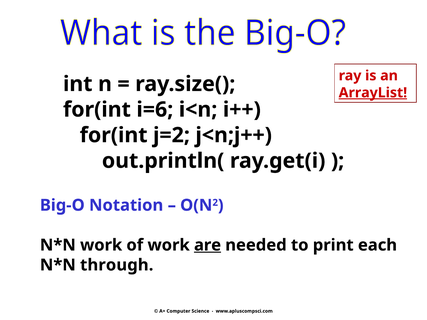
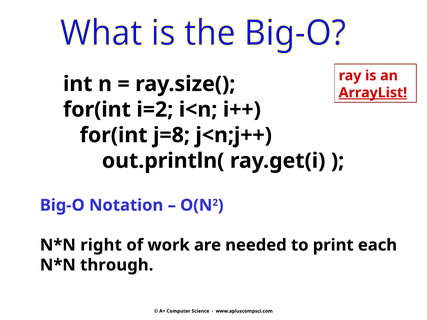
i=6: i=6 -> i=2 (155, 110)
j=2: j=2 -> j=8 (172, 135)
work: work -> right (101, 245)
are underline: present -> none (208, 245)
